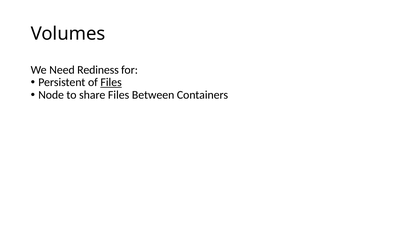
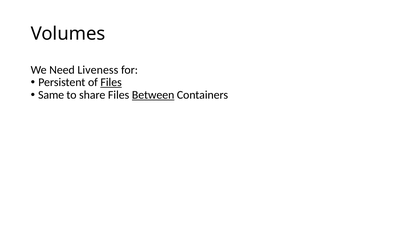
Rediness: Rediness -> Liveness (98, 70)
Node: Node -> Same (51, 95)
Between underline: none -> present (153, 95)
